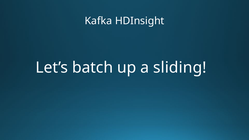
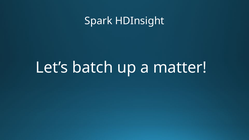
Kafka: Kafka -> Spark (98, 21)
sliding: sliding -> matter (180, 68)
